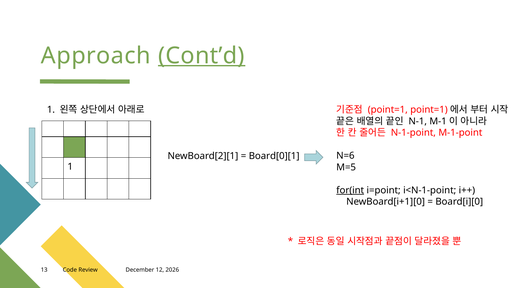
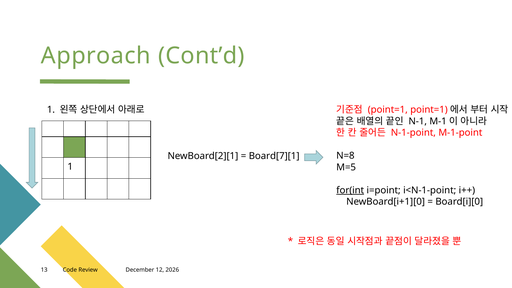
Cont’d underline: present -> none (201, 56)
N=6: N=6 -> N=8 (345, 156)
Board[0][1: Board[0][1 -> Board[7][1 (274, 156)
